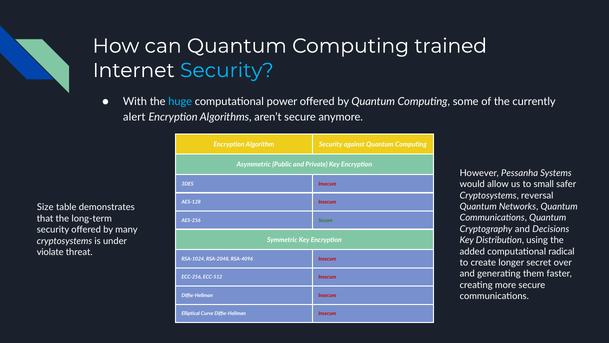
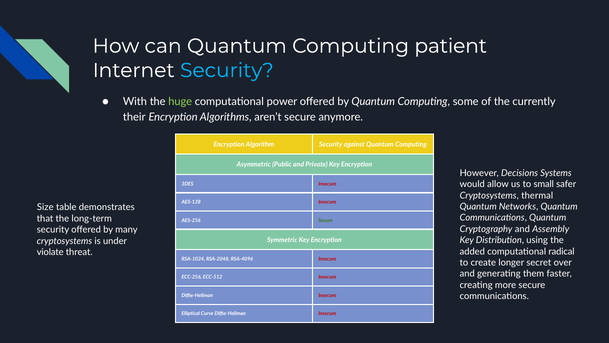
trained: trained -> patient (451, 46)
huge colour: light blue -> light green (180, 102)
alert: alert -> their (134, 117)
Pessanha: Pessanha -> Decisions (520, 173)
reversal: reversal -> thermal (537, 195)
Decisions: Decisions -> Assembly (551, 229)
